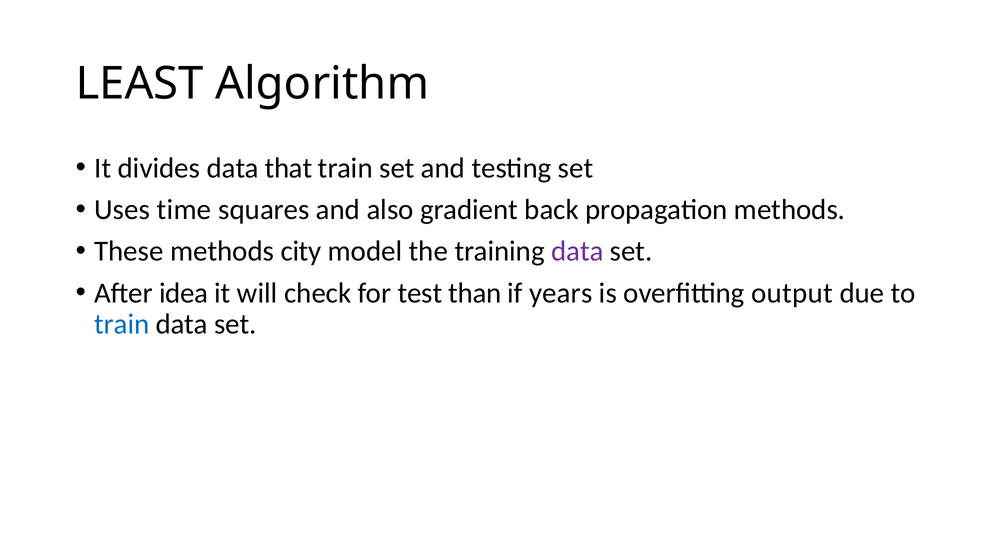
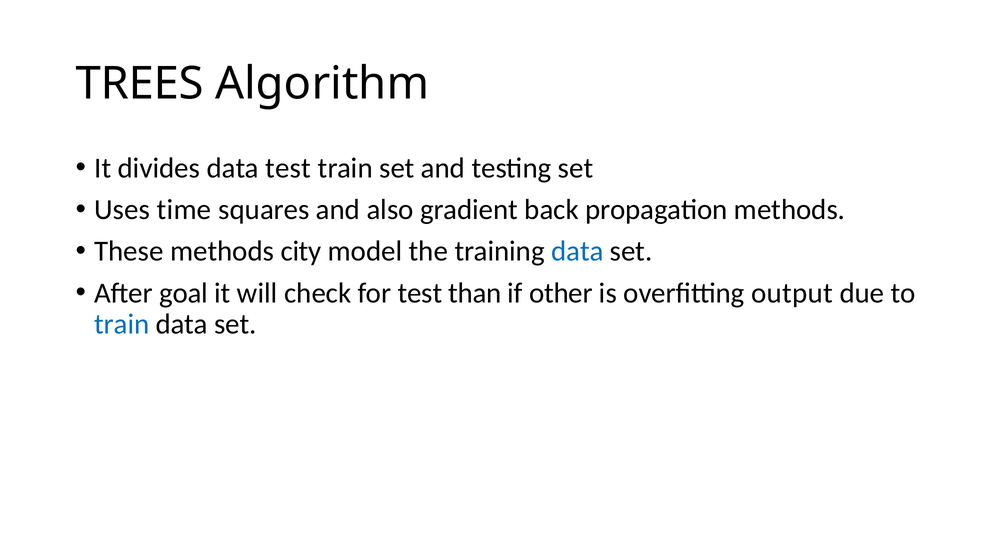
LEAST: LEAST -> TREES (140, 83)
data that: that -> test (288, 168)
data colour: purple -> blue (577, 251)
idea: idea -> goal (184, 293)
years: years -> other (561, 293)
